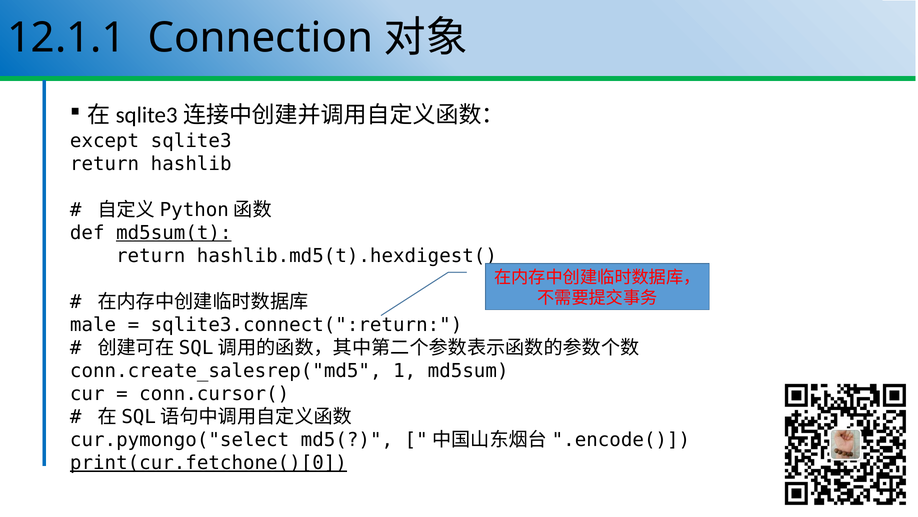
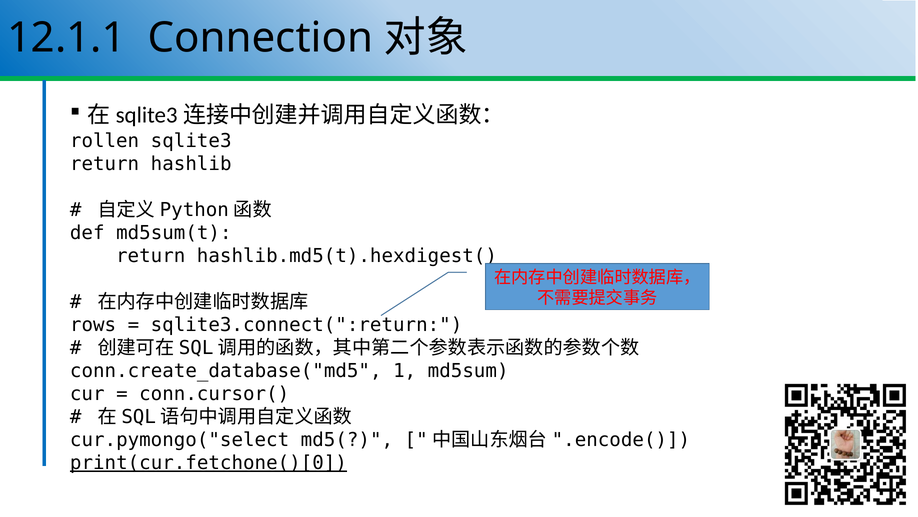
except: except -> rollen (105, 141)
md5sum(t underline: present -> none (174, 233)
male: male -> rows (93, 324)
conn.create_salesrep("md5: conn.create_salesrep("md5 -> conn.create_database("md5 (226, 370)
